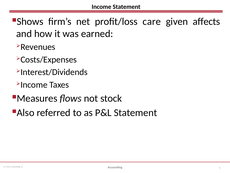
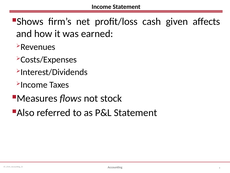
care: care -> cash (152, 21)
